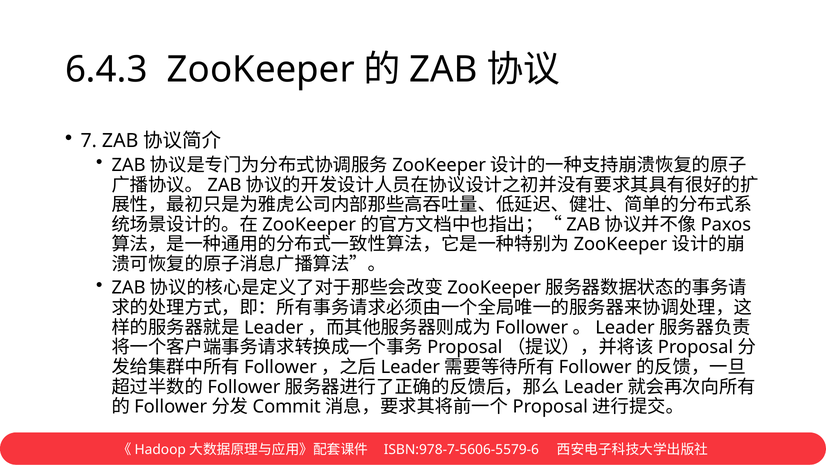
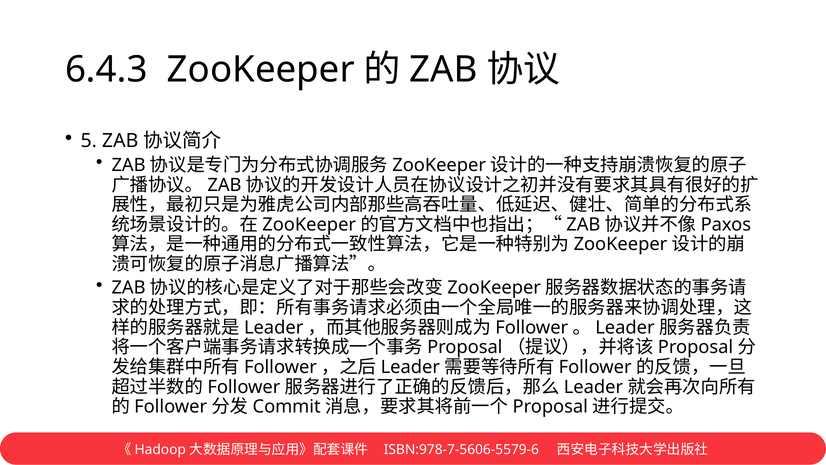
7: 7 -> 5 (89, 141)
